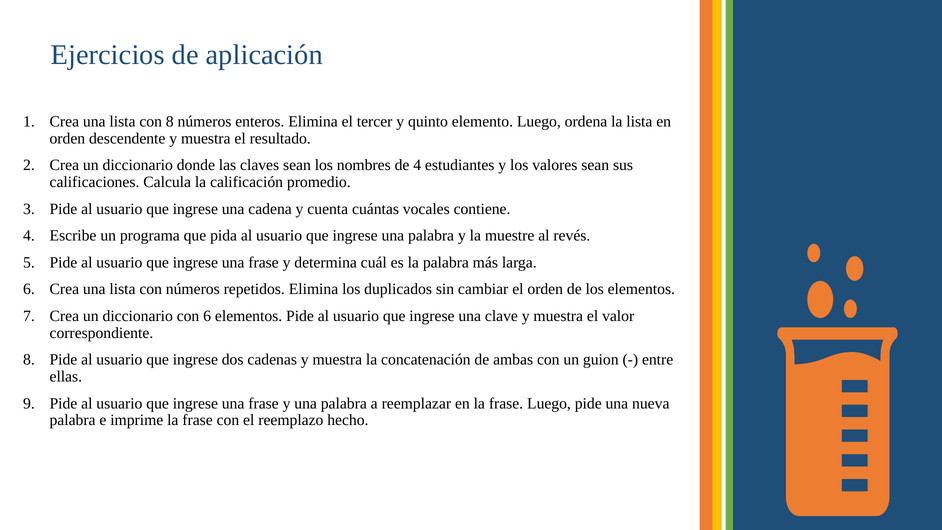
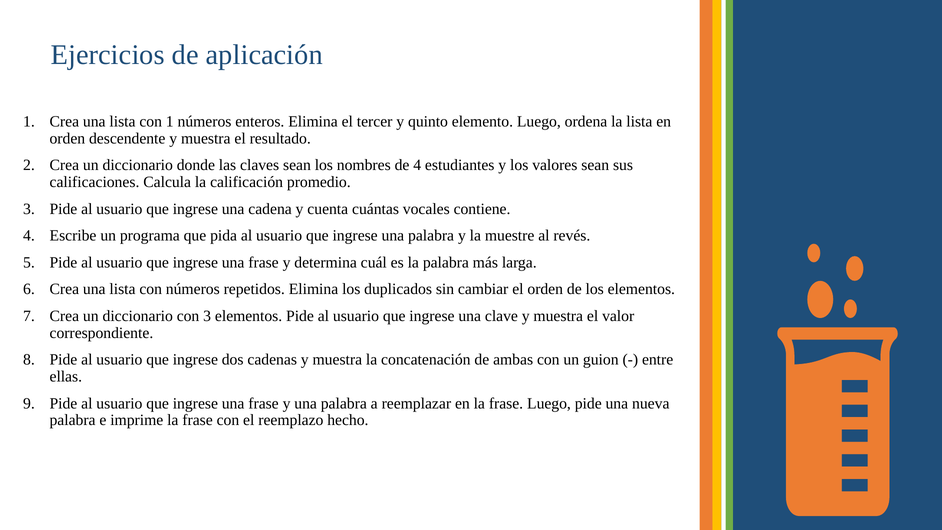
con 8: 8 -> 1 (170, 121)
con 6: 6 -> 3 (207, 316)
